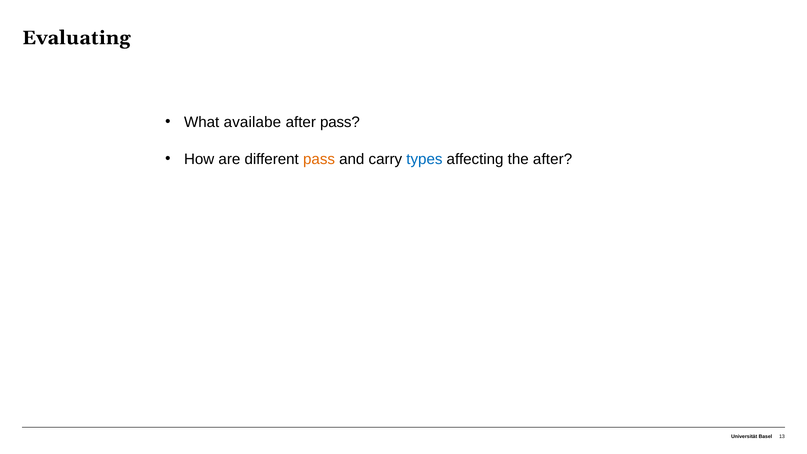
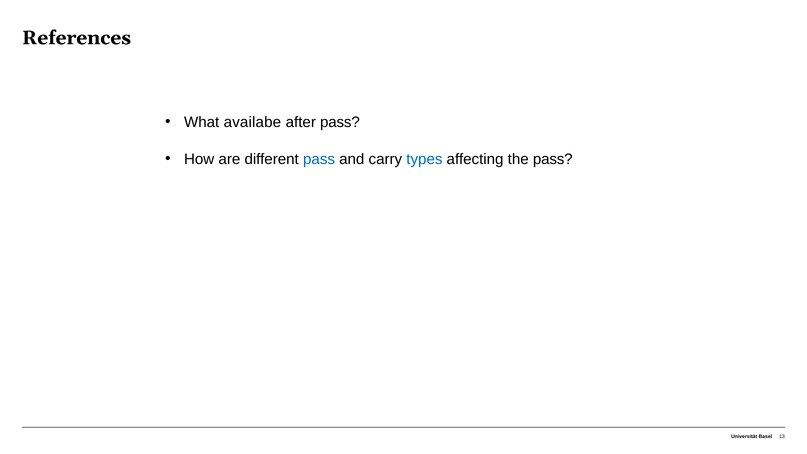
Evaluating: Evaluating -> References (77, 38)
pass colour: orange -> blue (319, 159)
the after: after -> pass (553, 159)
